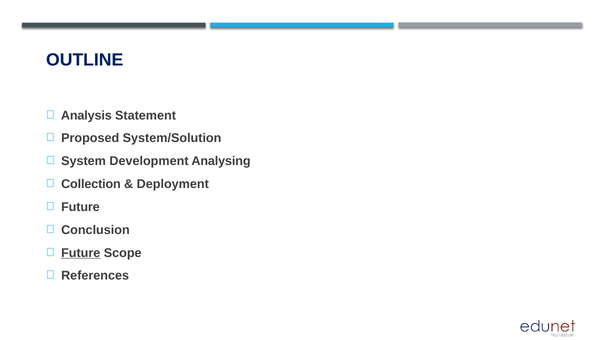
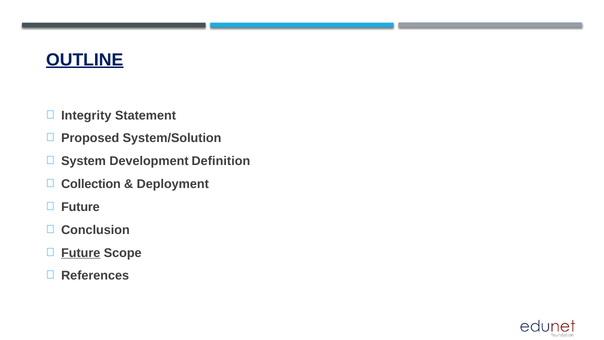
OUTLINE underline: none -> present (85, 60)
Analysis: Analysis -> Integrity (86, 115)
Analysing: Analysing -> Definition (221, 161)
